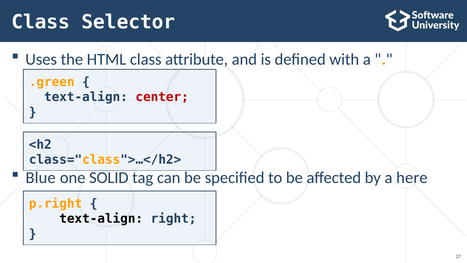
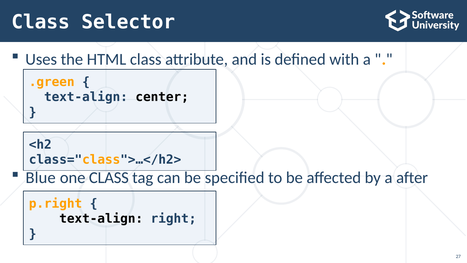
center colour: red -> black (162, 97)
one SOLID: SOLID -> CLASS (109, 178)
here: here -> after (412, 178)
